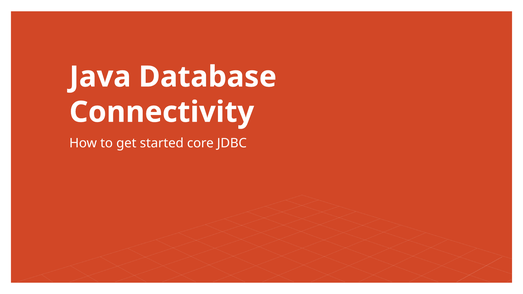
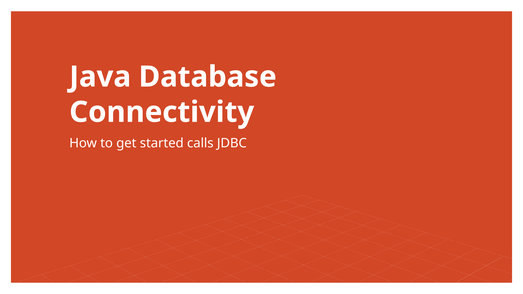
core: core -> calls (200, 143)
